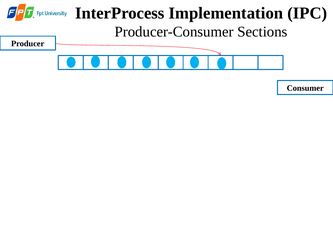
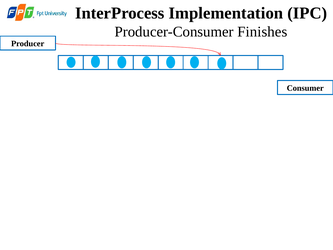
Sections: Sections -> Finishes (262, 32)
